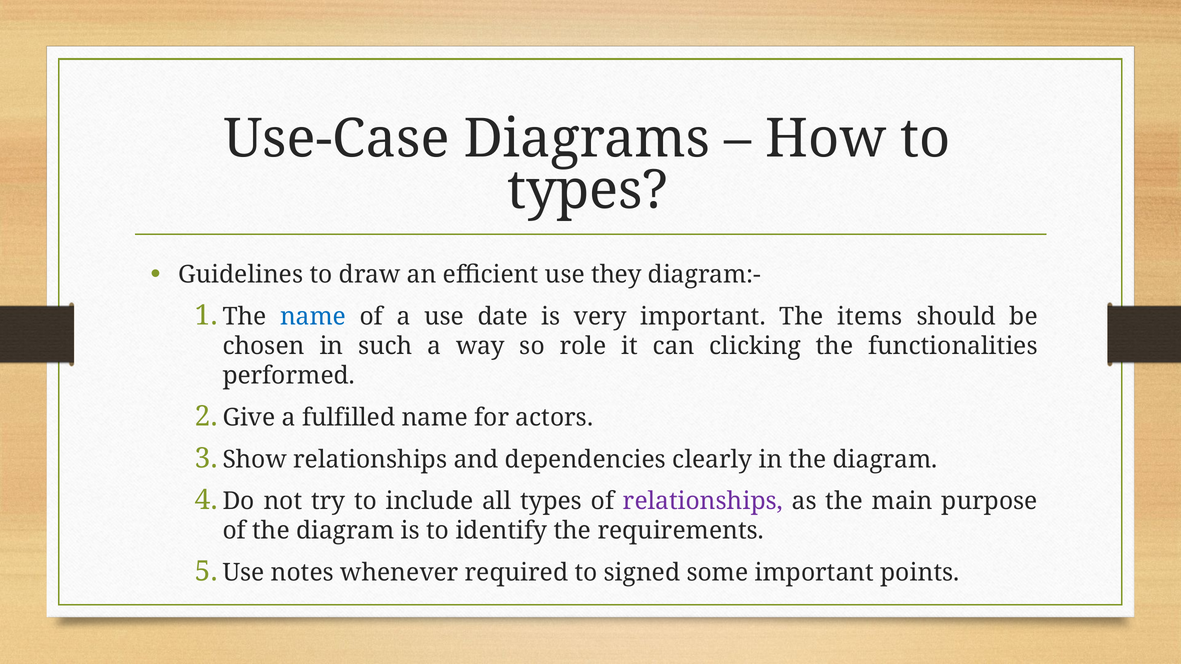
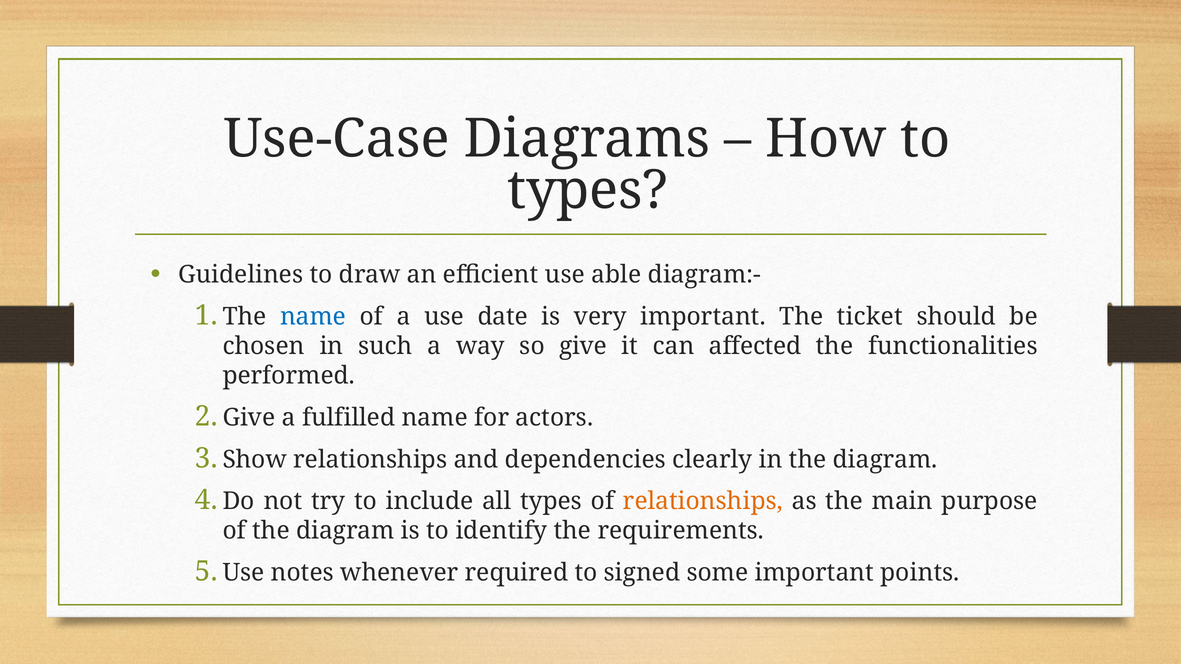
they: they -> able (616, 275)
items: items -> ticket (870, 317)
role: role -> give (583, 346)
clicking: clicking -> affected (755, 346)
relationships colour: purple -> orange (703, 501)
